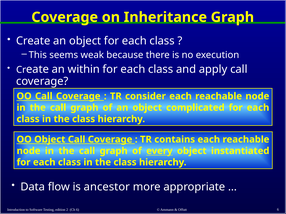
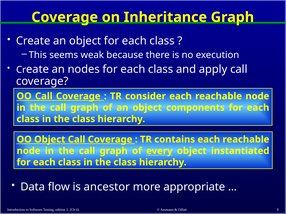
within: within -> nodes (84, 69)
complicated: complicated -> components (195, 108)
